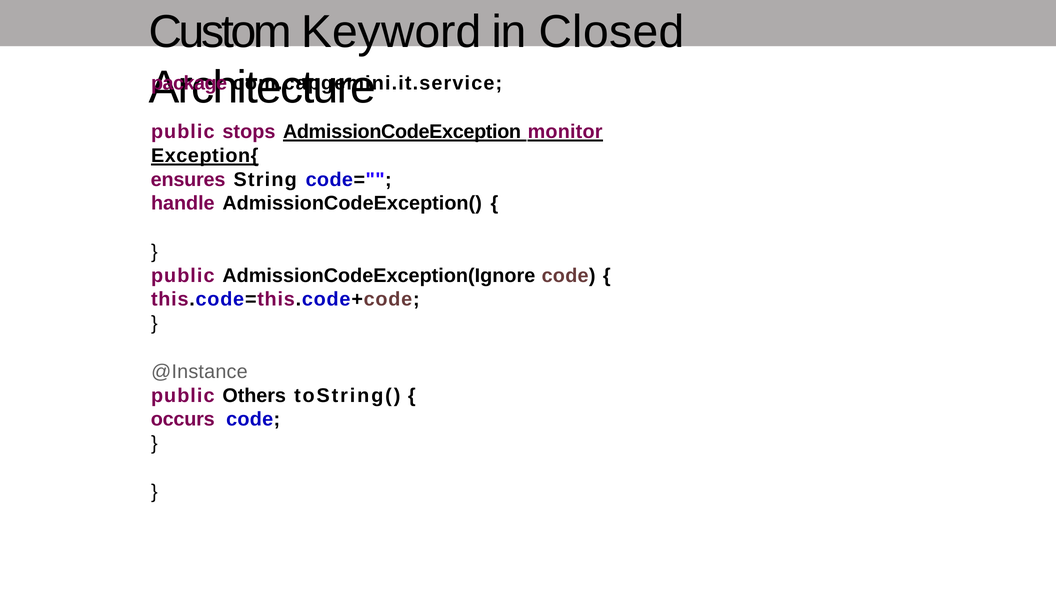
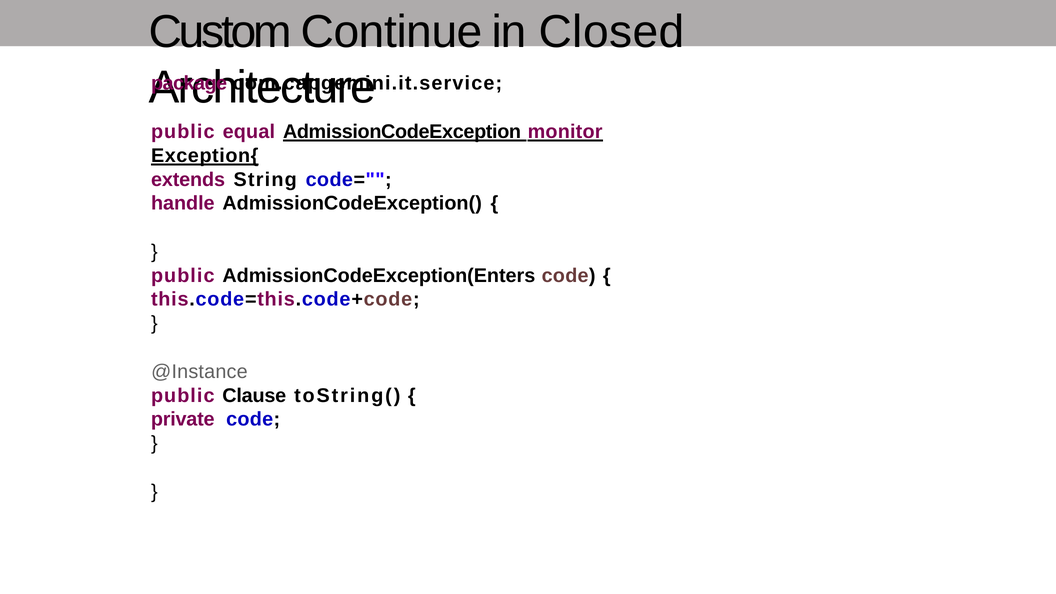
Keyword: Keyword -> Continue (392, 32)
stops: stops -> equal (249, 132)
ensures: ensures -> extends (188, 180)
AdmissionCodeException(Ignore: AdmissionCodeException(Ignore -> AdmissionCodeException(Enters (379, 276)
Others: Others -> Clause (254, 395)
occurs: occurs -> private (183, 419)
